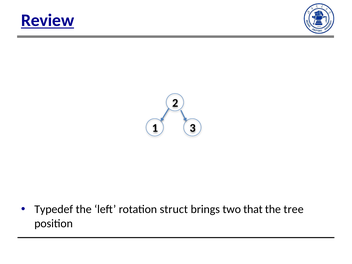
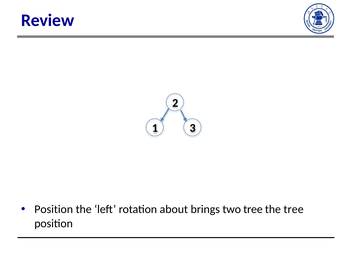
Review underline: present -> none (48, 20)
Typedef: Typedef -> Position (54, 209)
struct: struct -> about (174, 209)
two that: that -> tree (253, 209)
